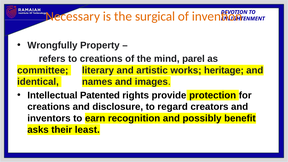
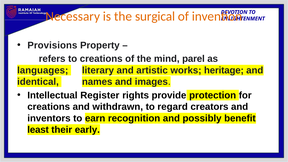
Wrongfully: Wrongfully -> Provisions (52, 45)
committee: committee -> languages (43, 70)
Patented: Patented -> Register (100, 95)
disclosure: disclosure -> withdrawn (118, 107)
asks: asks -> least (38, 130)
least: least -> early (87, 130)
